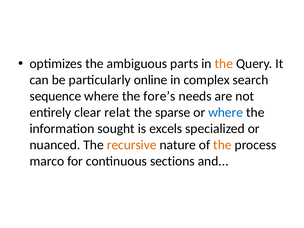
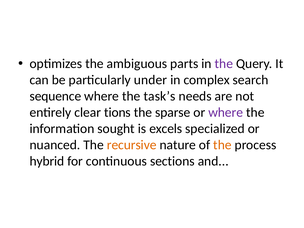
the colour: orange -> purple (224, 64)
online: online -> under (150, 80)
fore’s: fore’s -> task’s (159, 96)
relat: relat -> tions (117, 112)
where colour: blue -> purple (226, 112)
marco: marco -> hybrid (47, 161)
